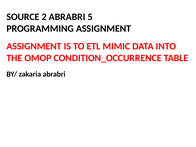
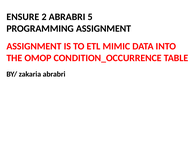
SOURCE: SOURCE -> ENSURE (23, 17)
